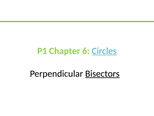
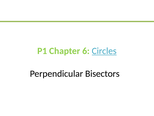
Bisectors underline: present -> none (102, 73)
